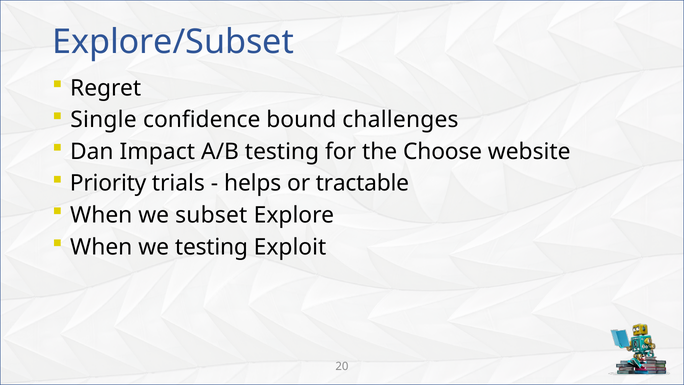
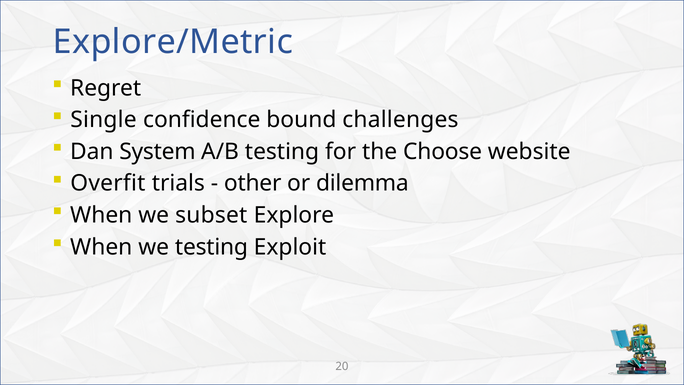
Explore/Subset: Explore/Subset -> Explore/Metric (173, 42)
Impact: Impact -> System (157, 152)
Priority: Priority -> Overfit (108, 183)
helps: helps -> other (253, 183)
tractable: tractable -> dilemma (362, 183)
